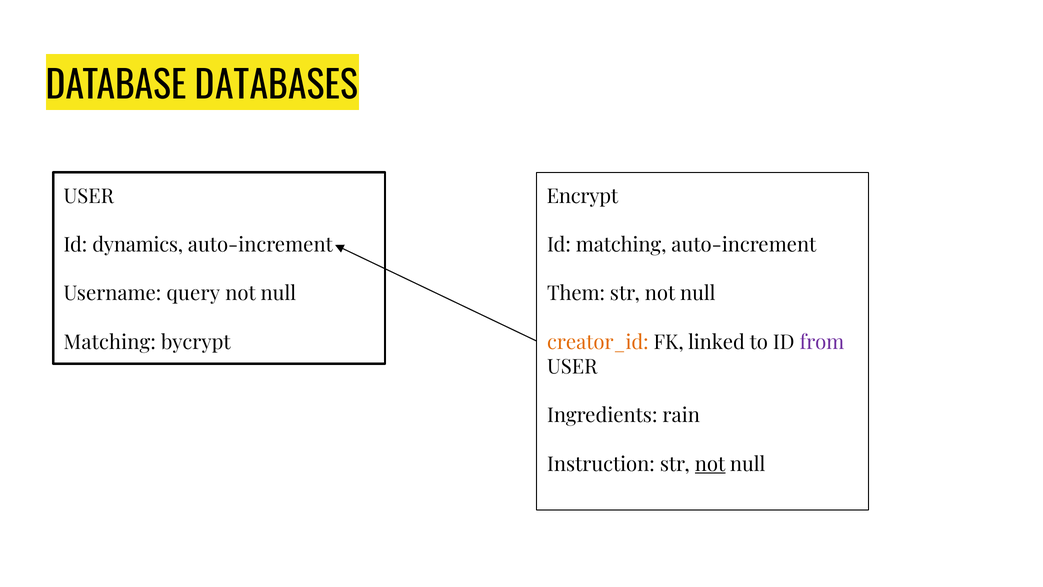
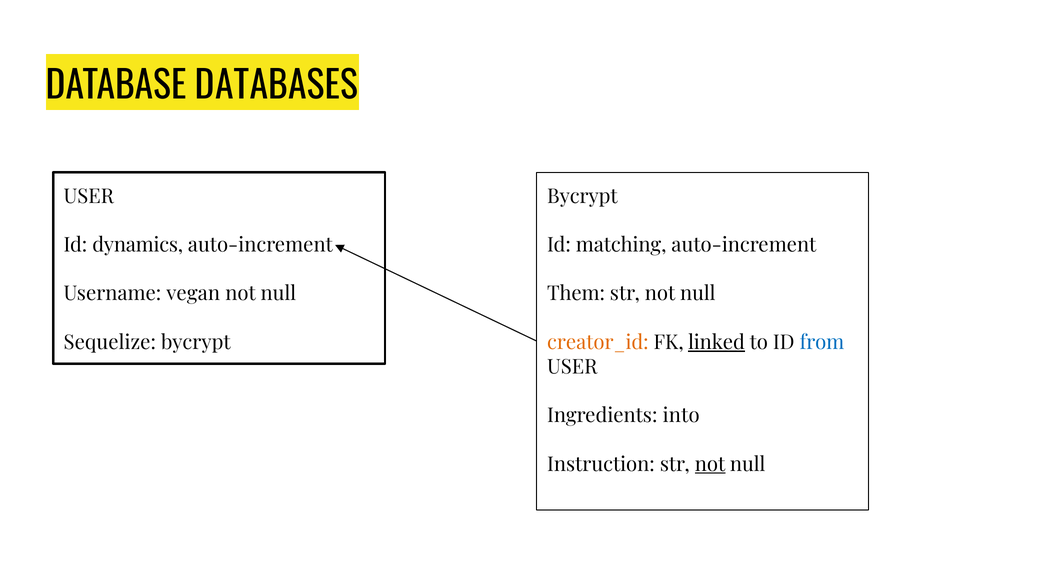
Encrypt: Encrypt -> Bycrypt (582, 196)
query: query -> vegan (193, 294)
Matching: Matching -> Sequelize (110, 342)
linked underline: none -> present (716, 342)
from colour: purple -> blue (822, 342)
rain: rain -> into (681, 415)
